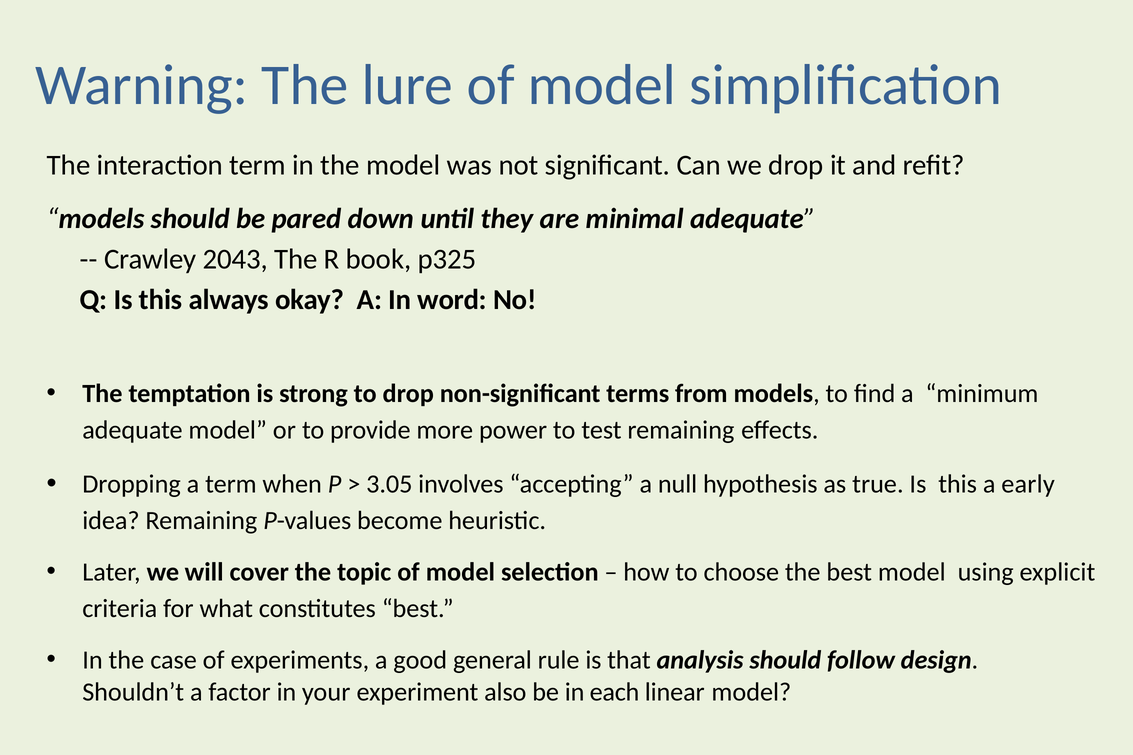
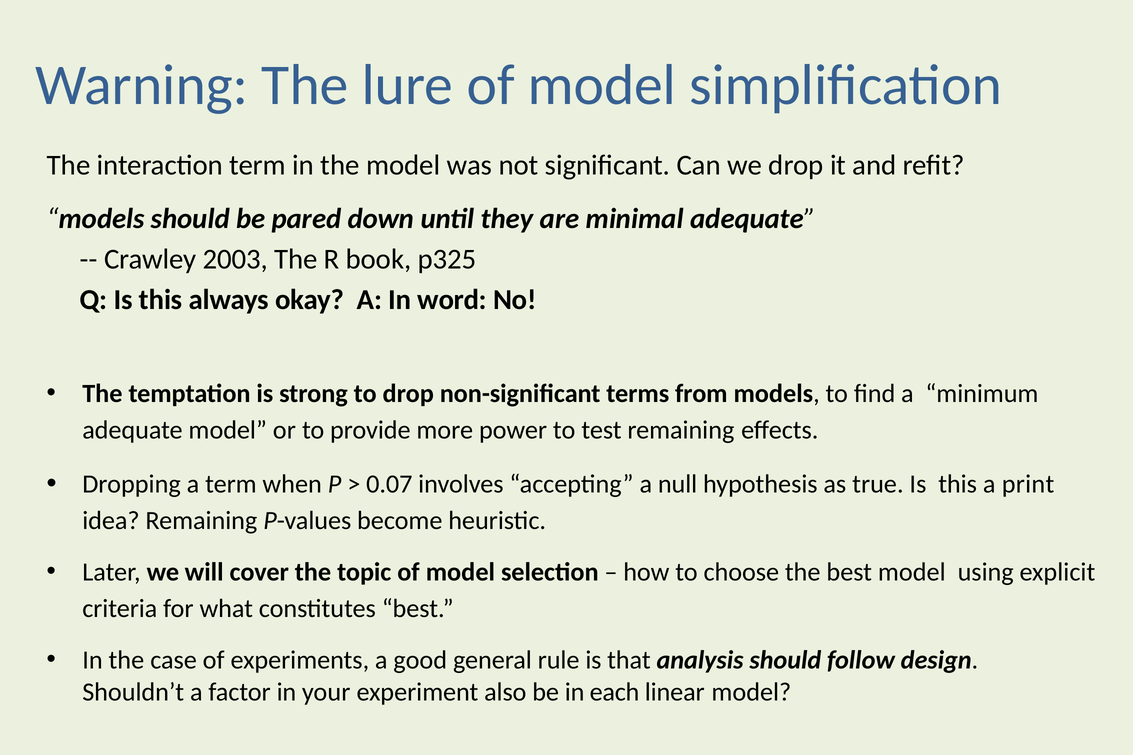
2043: 2043 -> 2003 (235, 259)
3.05: 3.05 -> 0.07 (389, 484)
early: early -> print (1028, 484)
